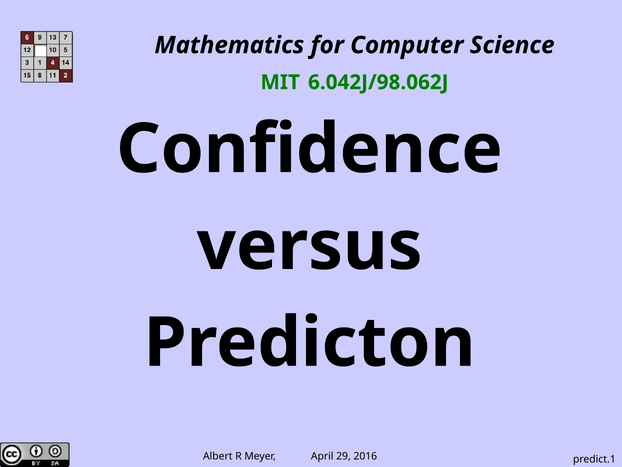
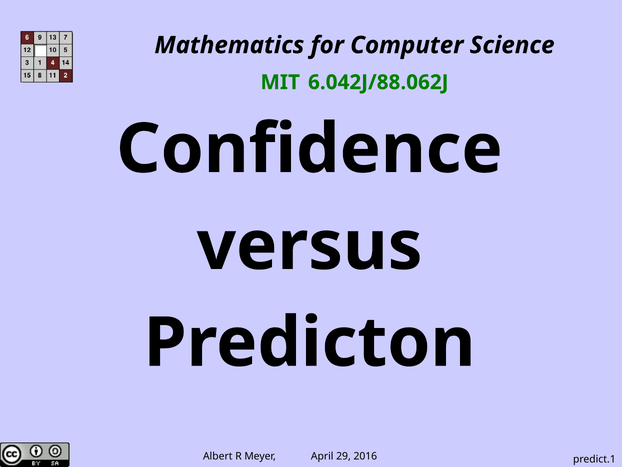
6.042J/98.062J: 6.042J/98.062J -> 6.042J/88.062J (378, 82)
